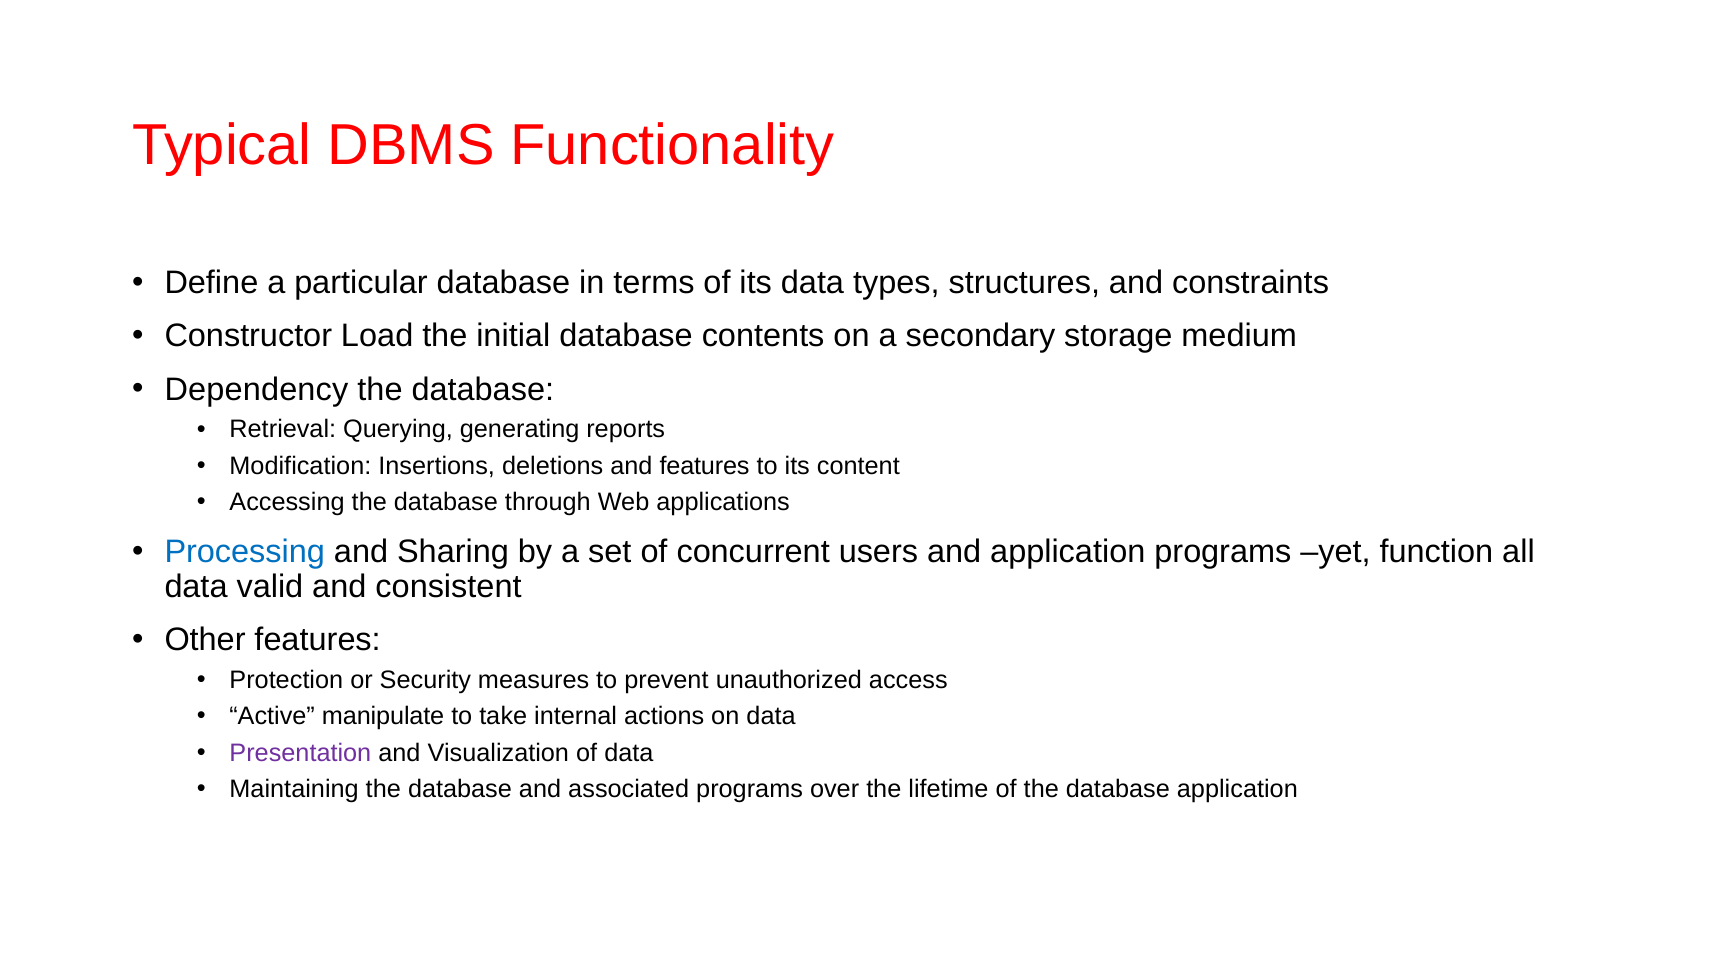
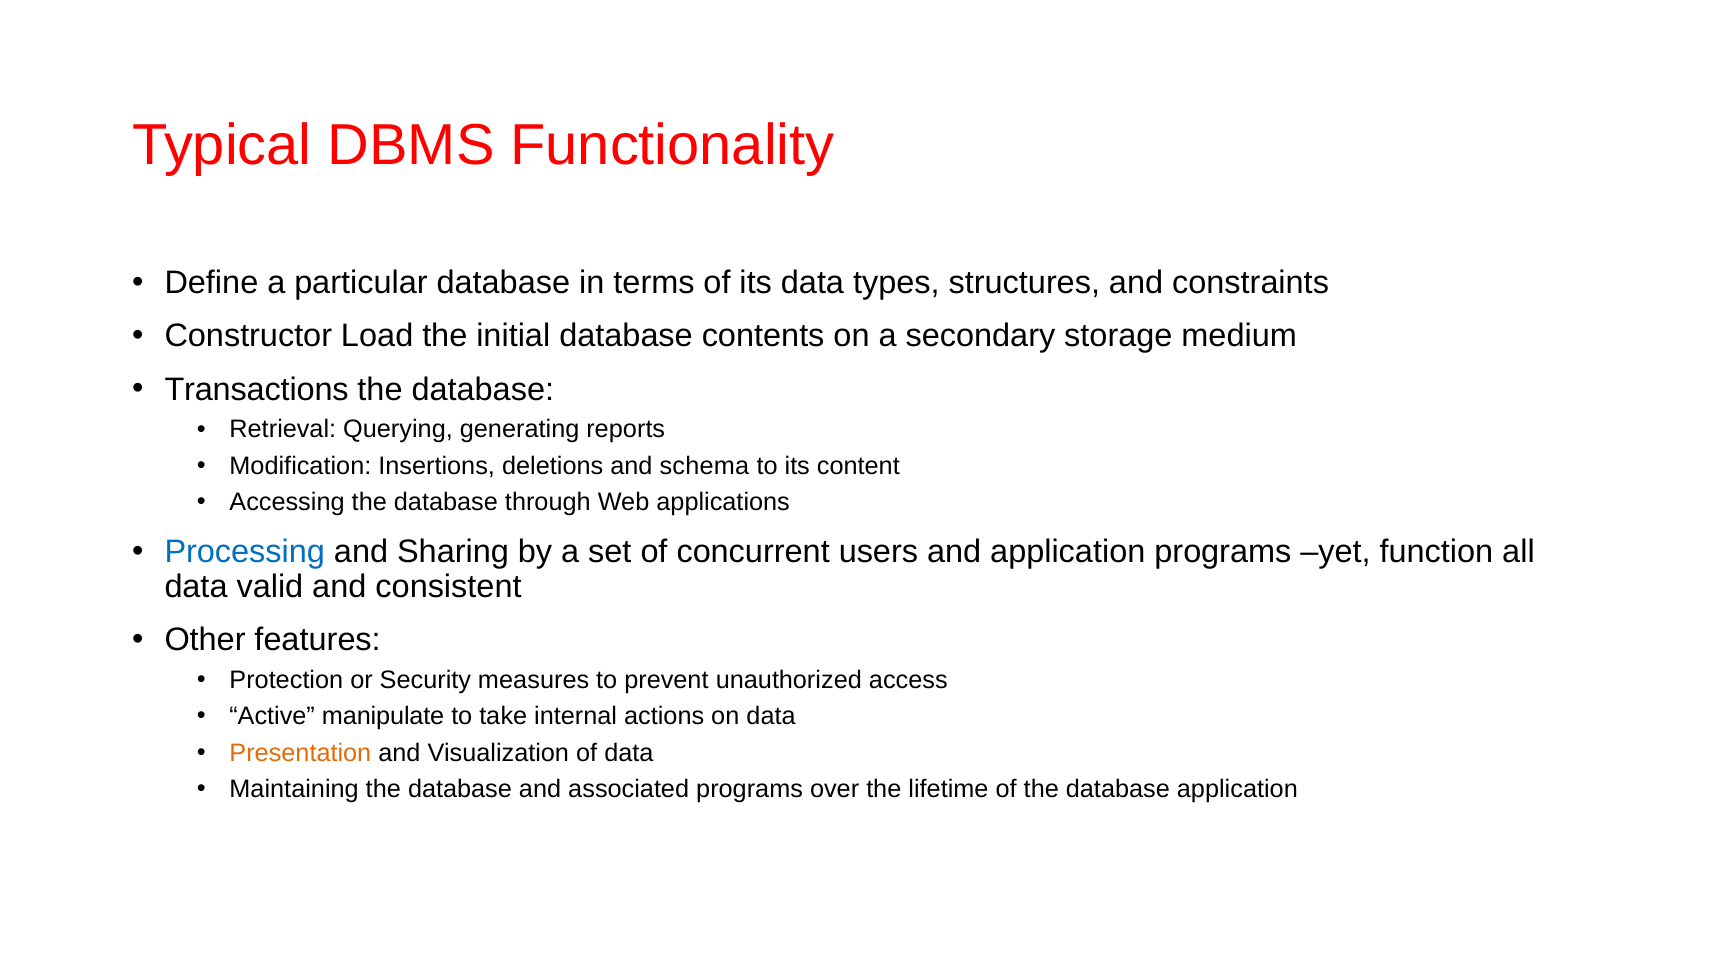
Dependency: Dependency -> Transactions (257, 389)
and features: features -> schema (704, 466)
Presentation colour: purple -> orange (300, 753)
